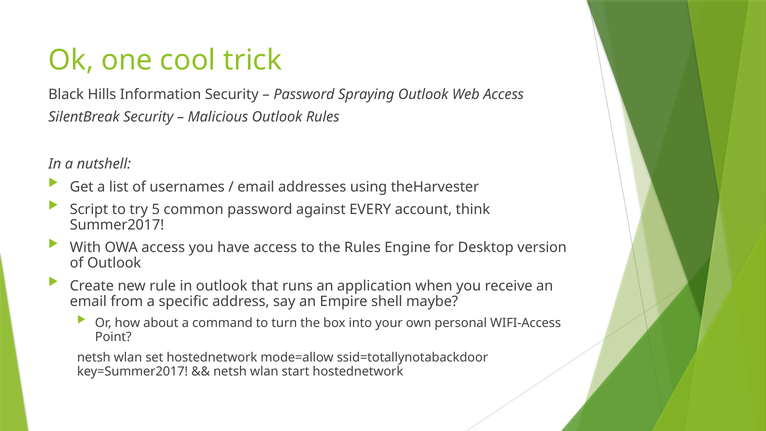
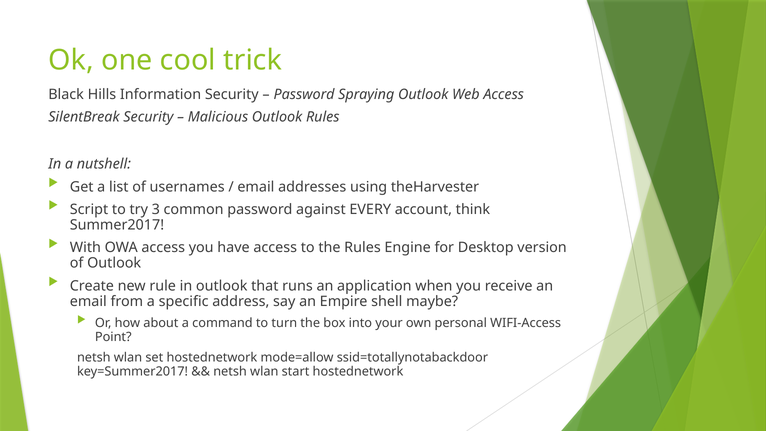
5: 5 -> 3 (156, 209)
